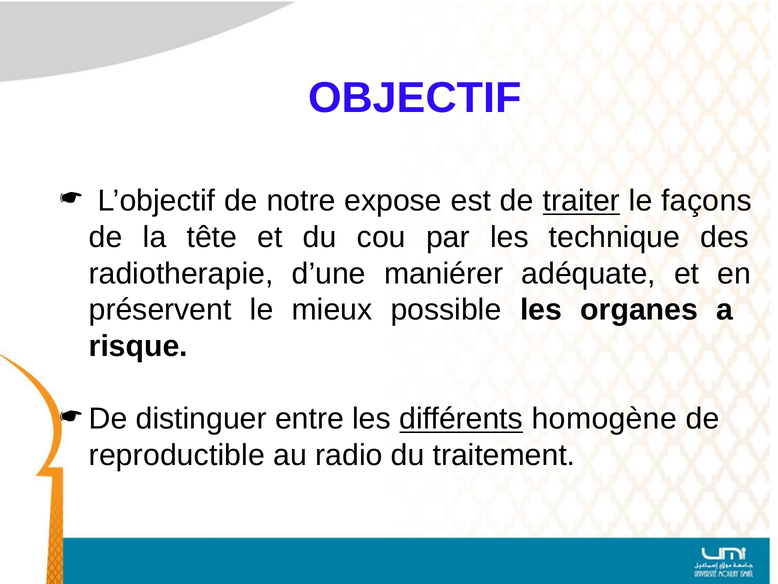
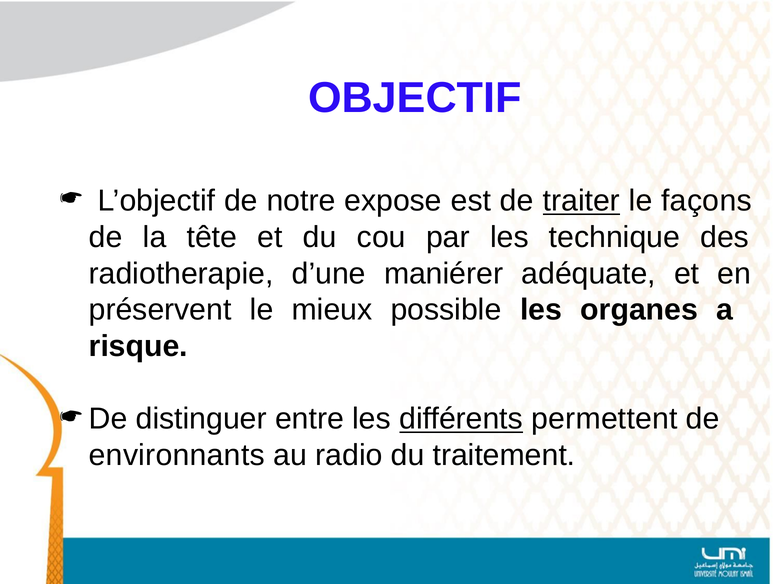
homogène: homogène -> permettent (604, 419)
reproductible: reproductible -> environnants (177, 455)
